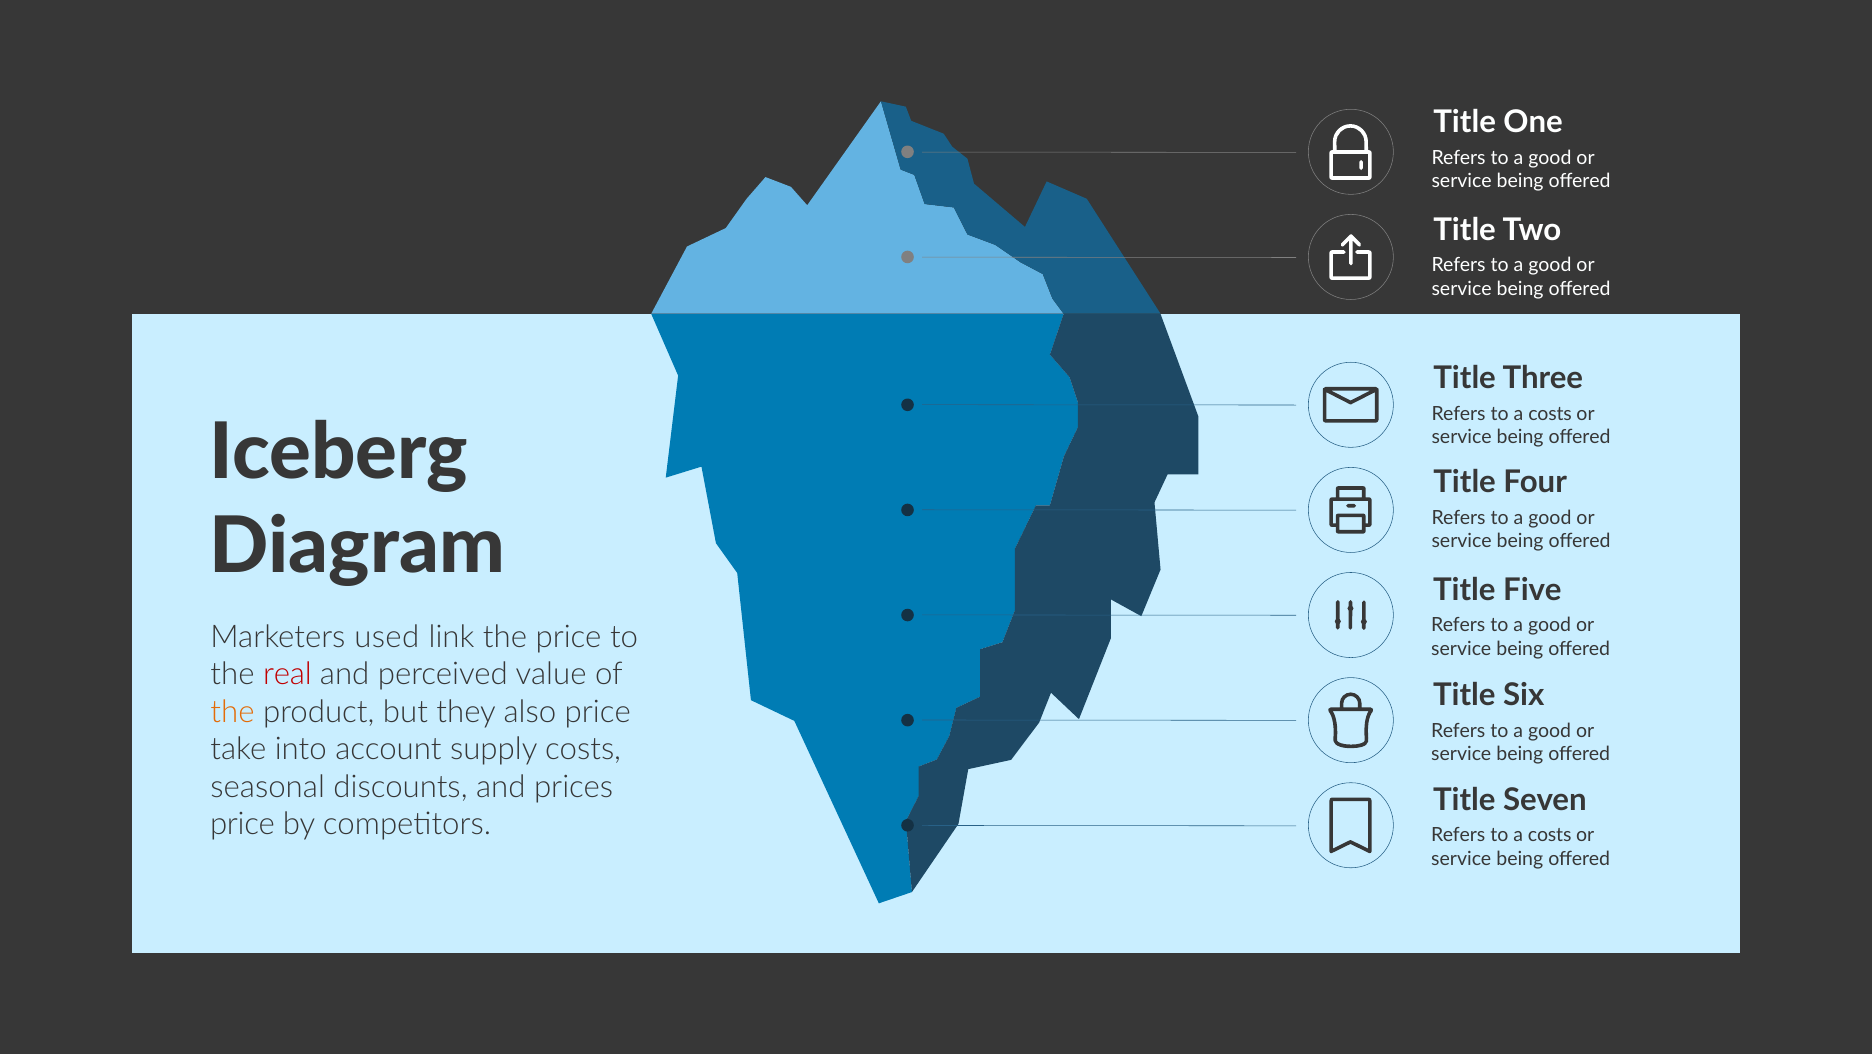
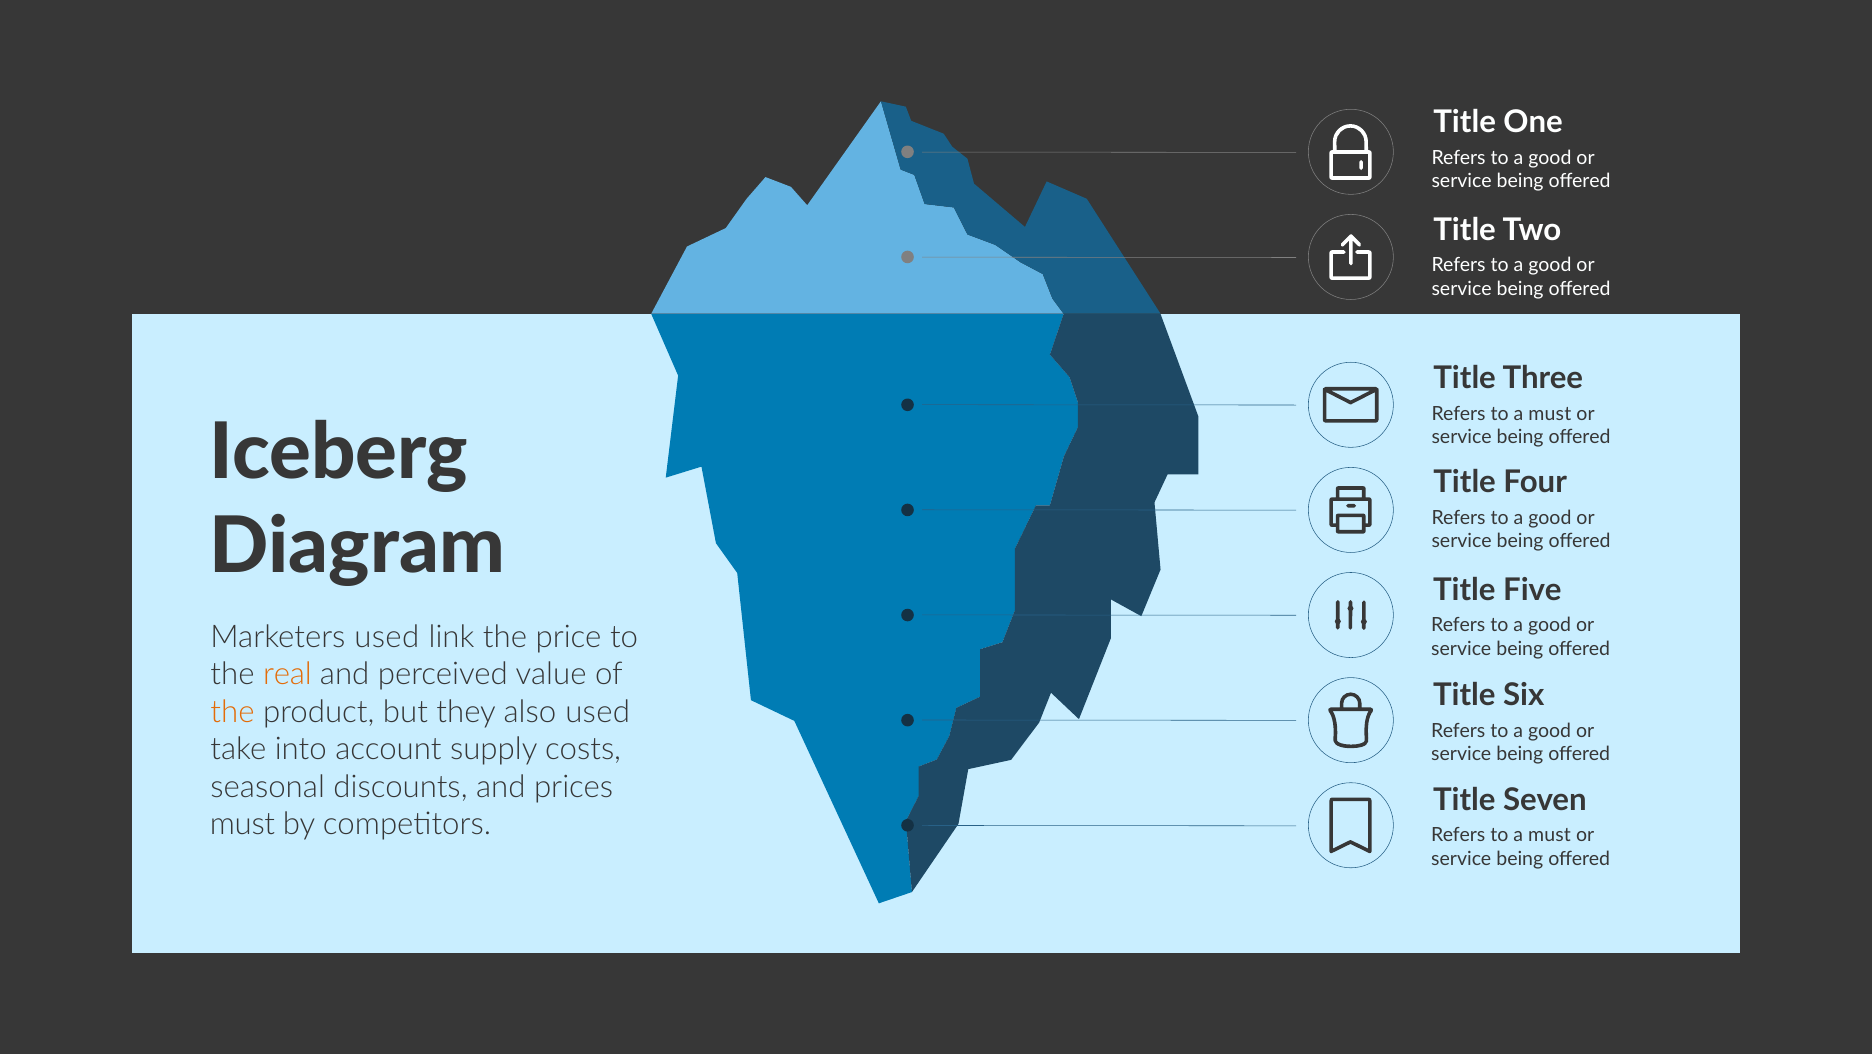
costs: costs -> must (1550, 413)
real colour: red -> orange (287, 674)
also price: price -> used (598, 712)
price: price -> must (243, 824)
costs: costs -> must (1550, 835)
